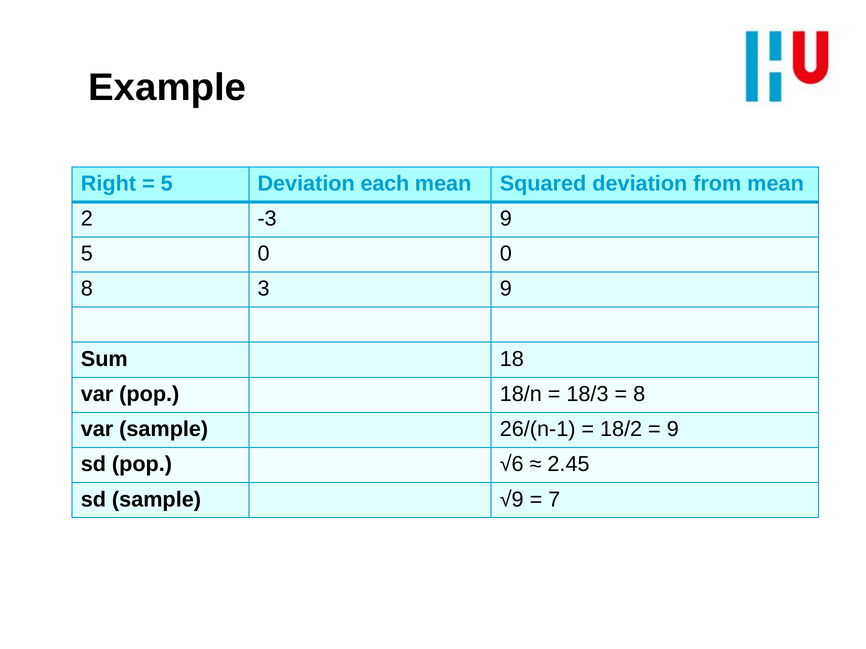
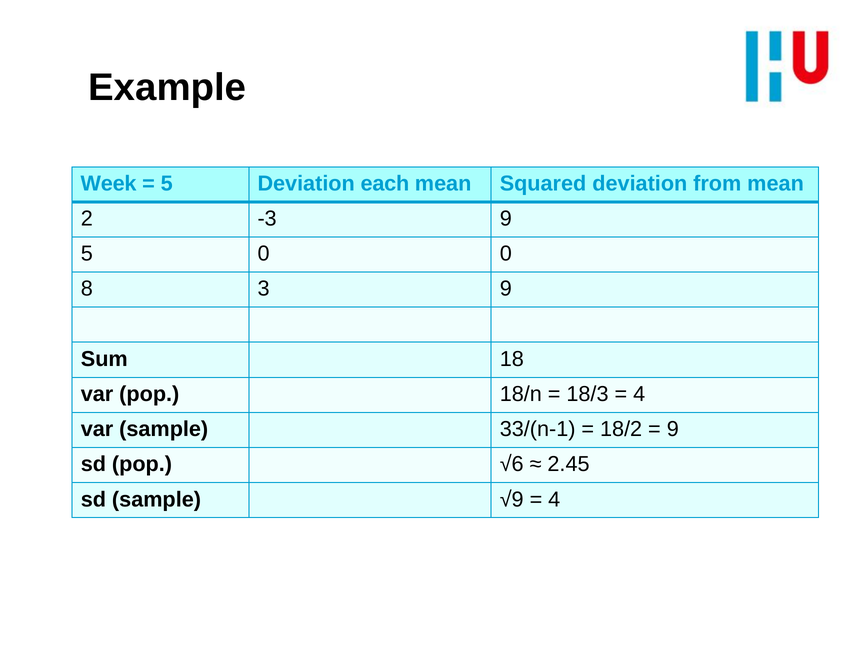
Right: Right -> Week (109, 184)
8: 8 -> 4 (639, 394)
26/(n-1: 26/(n-1 -> 33/(n-1 (538, 430)
7: 7 -> 4 (554, 500)
